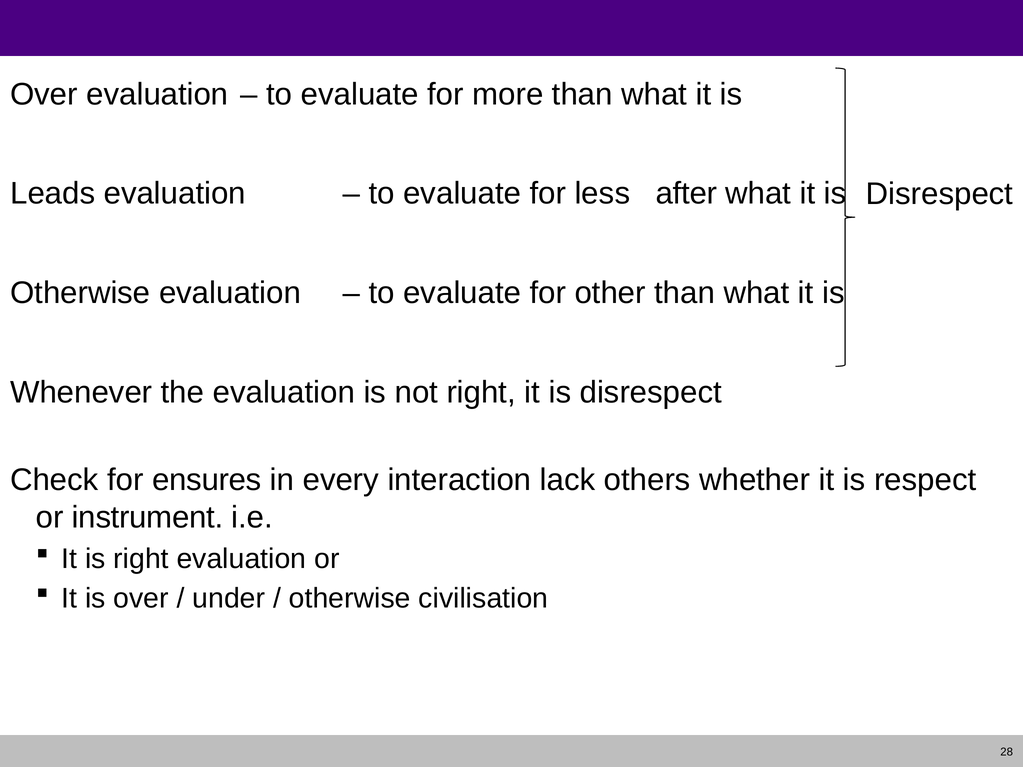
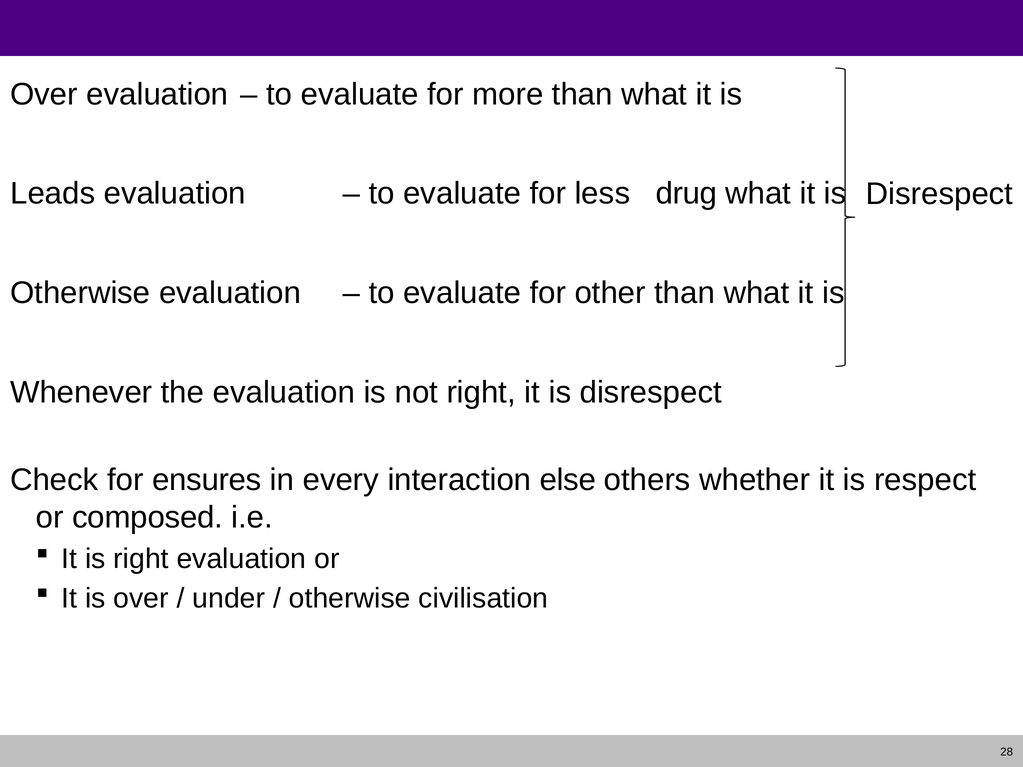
after: after -> drug (686, 194)
lack: lack -> else (568, 480)
instrument: instrument -> composed (148, 518)
